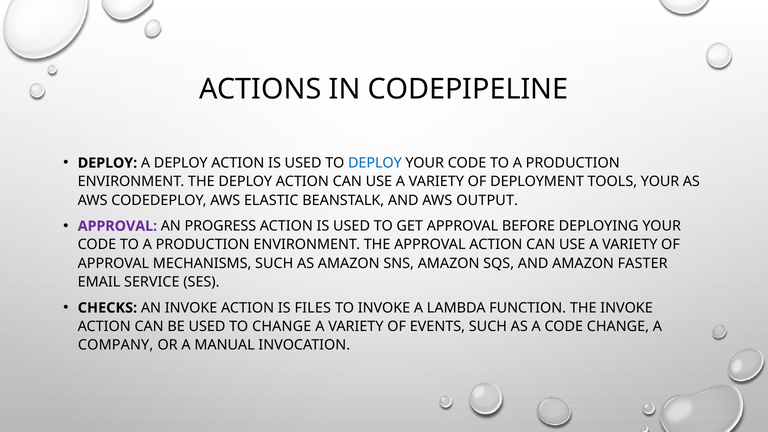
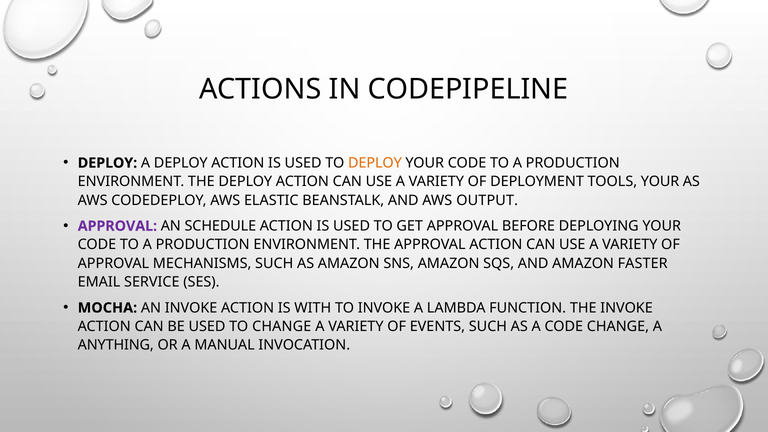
DEPLOY colour: blue -> orange (375, 163)
PROGRESS: PROGRESS -> SCHEDULE (220, 226)
CHECKS: CHECKS -> MOCHA (107, 308)
FILES: FILES -> WITH (313, 308)
COMPANY: COMPANY -> ANYTHING (116, 345)
